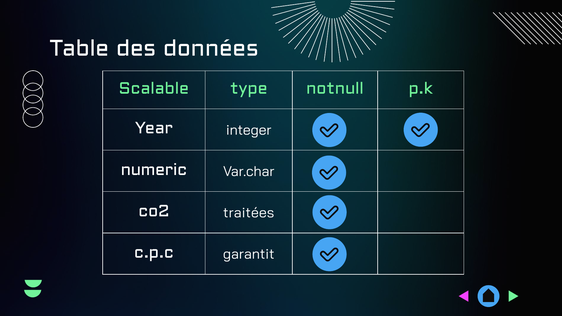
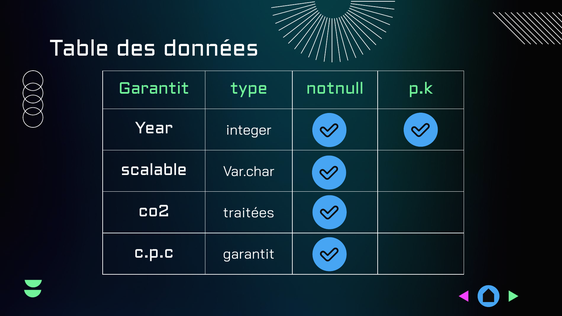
Scalable: Scalable -> Garantit (154, 89)
numeric: numeric -> scalable (154, 170)
